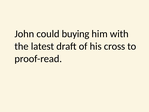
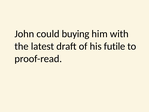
cross: cross -> futile (115, 46)
